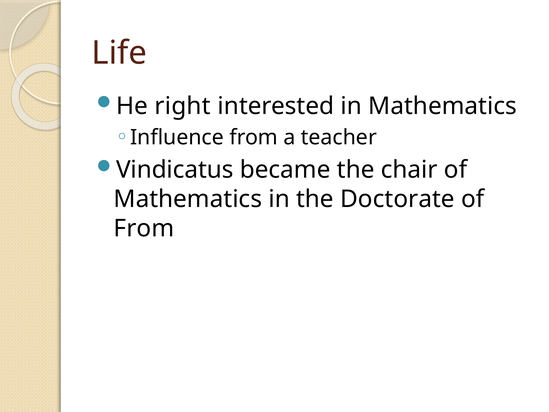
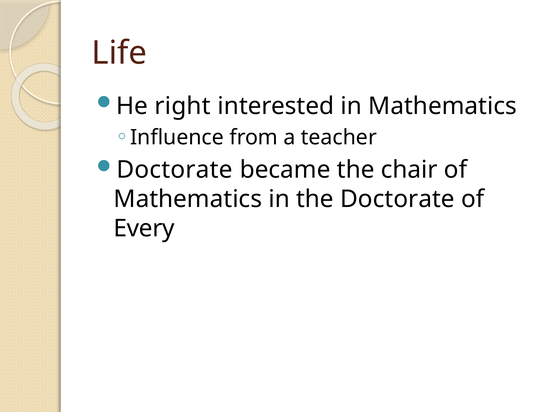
Vindicatus: Vindicatus -> Doctorate (175, 170)
From: From -> Every (144, 228)
